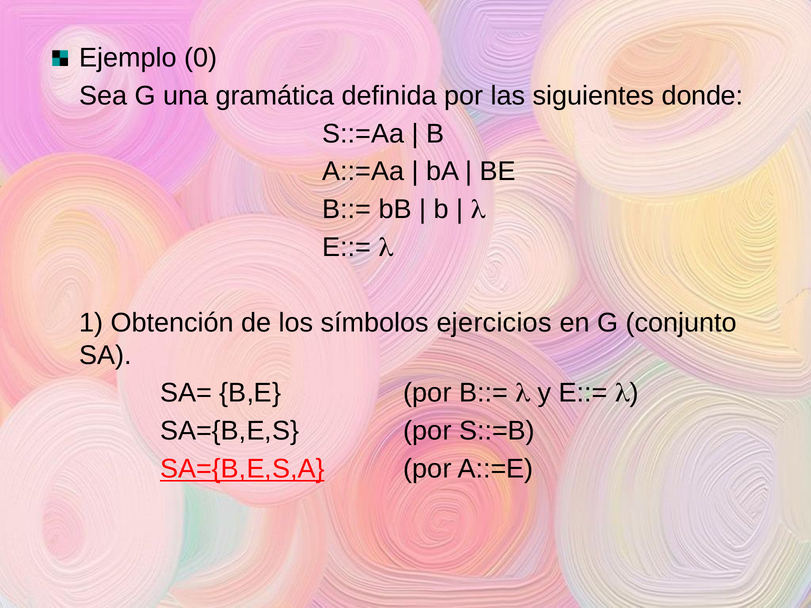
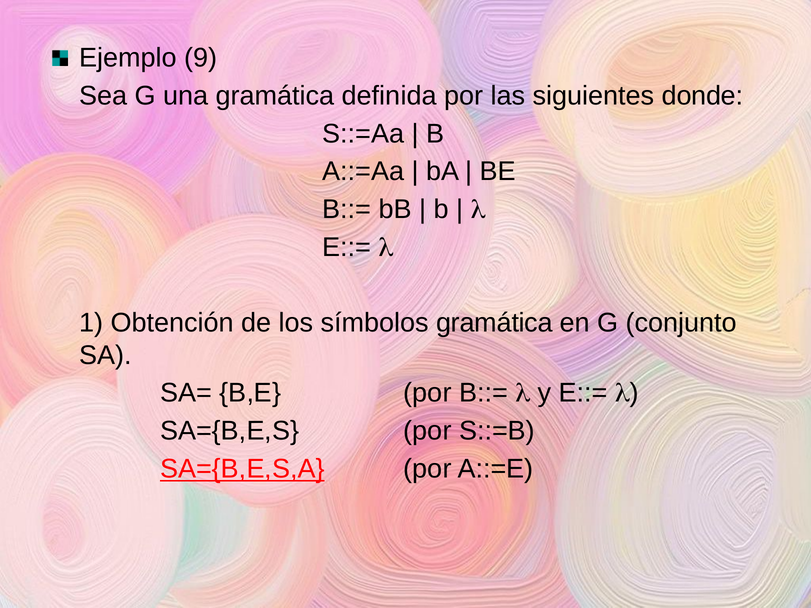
0: 0 -> 9 (201, 58)
símbolos ejercicios: ejercicios -> gramática (494, 323)
